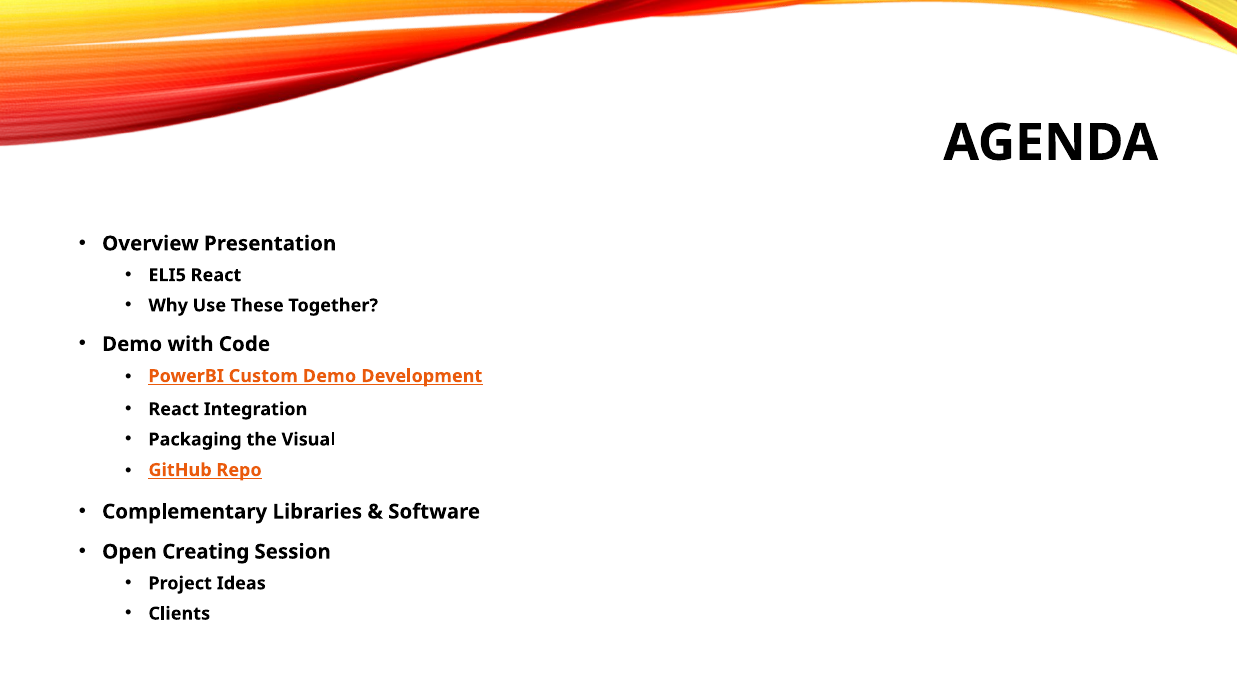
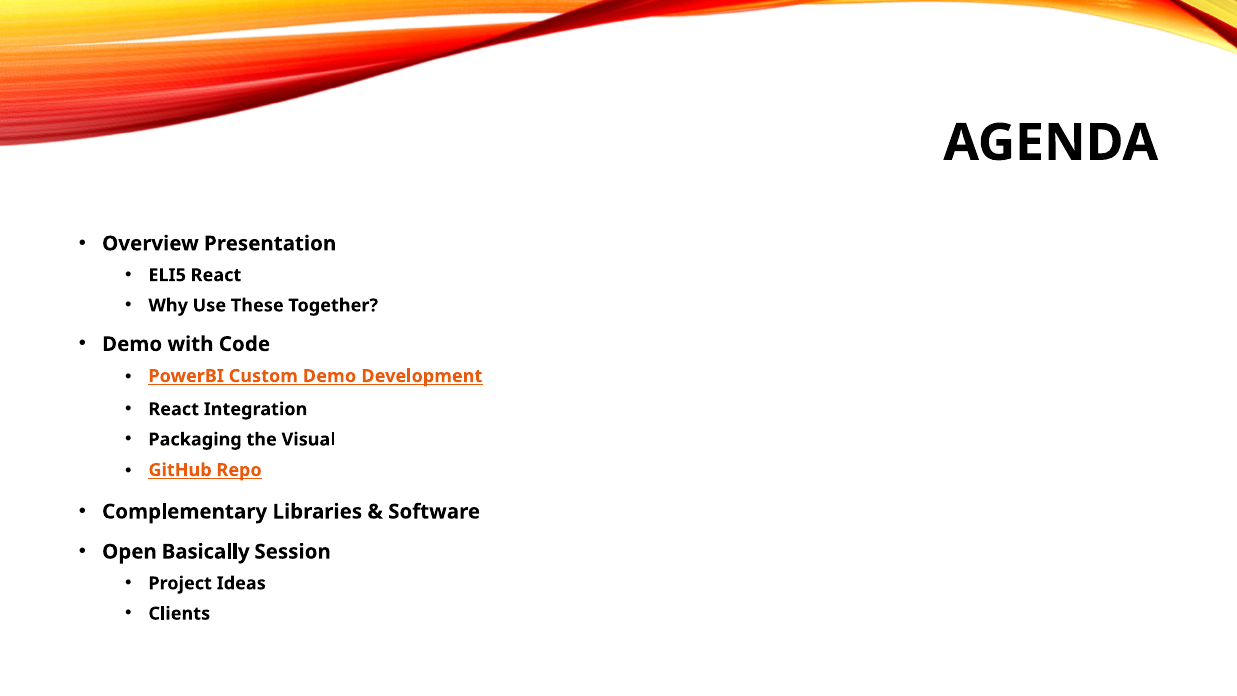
Creating: Creating -> Basically (206, 552)
